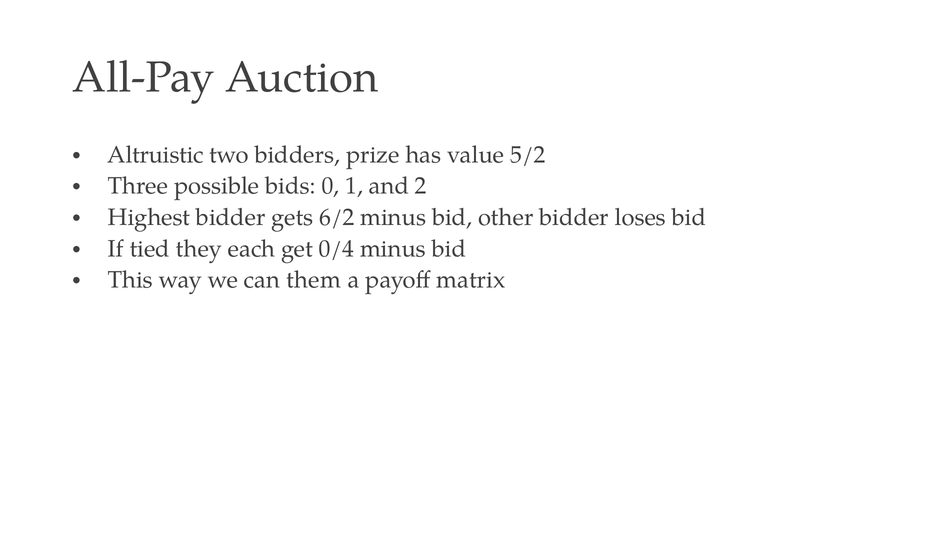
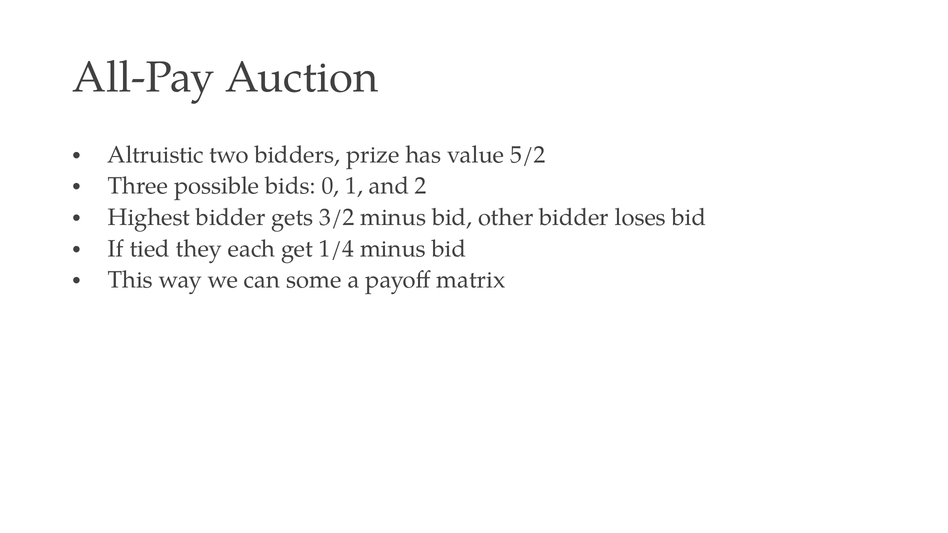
6/2: 6/2 -> 3/2 (337, 217)
0/4: 0/4 -> 1/4 (337, 249)
them: them -> some (314, 280)
